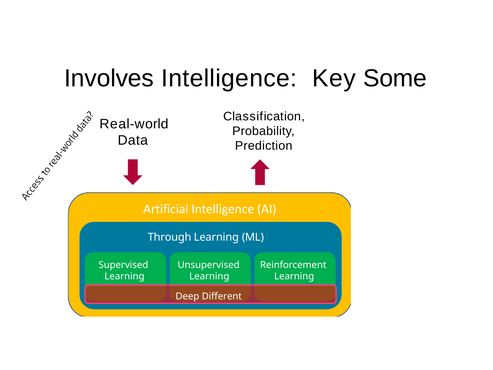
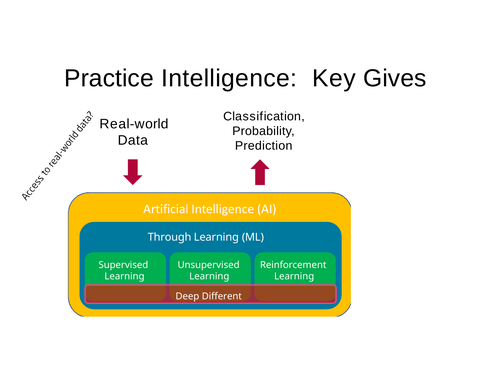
Involves: Involves -> Practice (109, 78)
Some: Some -> Gives (395, 78)
